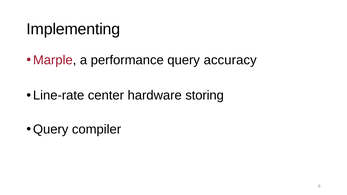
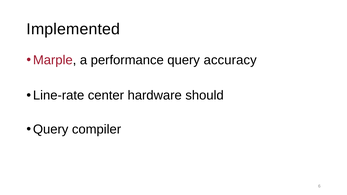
Implementing: Implementing -> Implemented (73, 29)
storing: storing -> should (205, 96)
